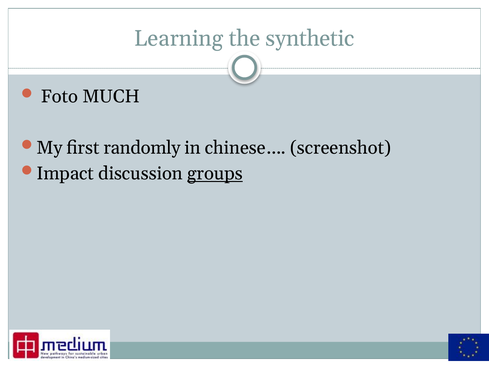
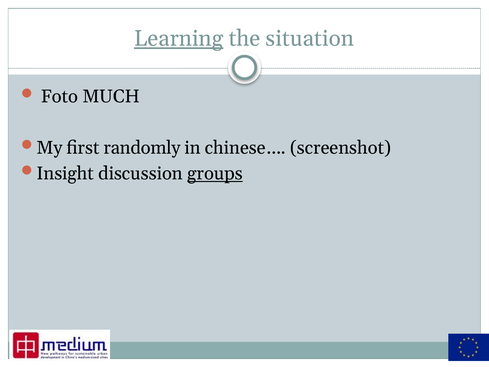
Learning underline: none -> present (179, 39)
synthetic: synthetic -> situation (310, 39)
Impact: Impact -> Insight (65, 173)
